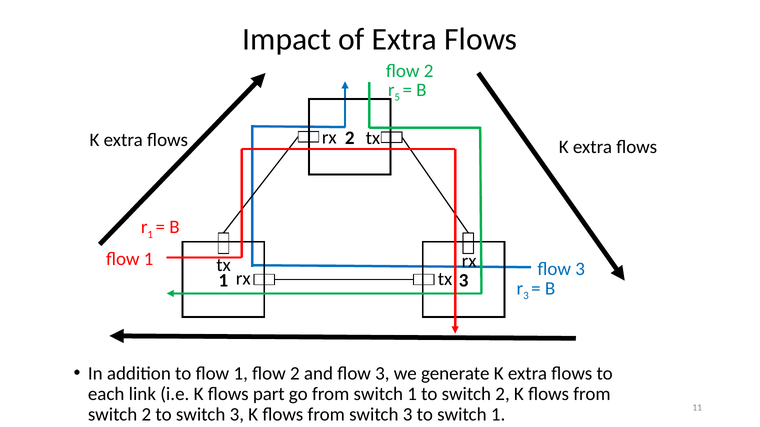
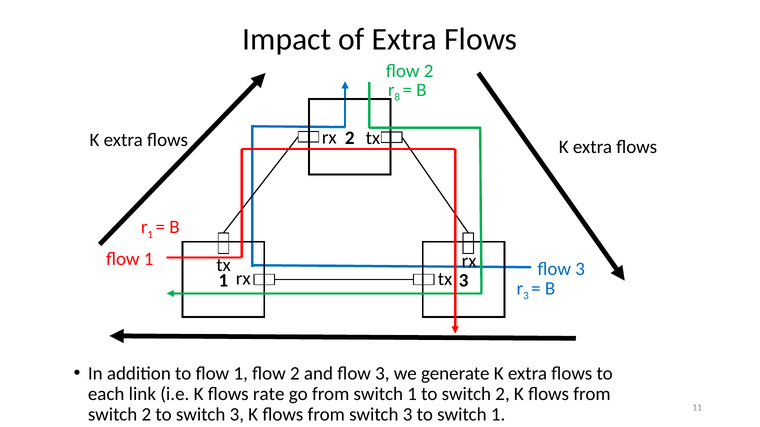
5: 5 -> 8 (397, 97)
part: part -> rate (269, 394)
